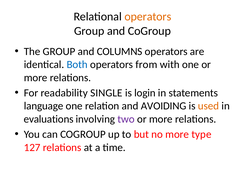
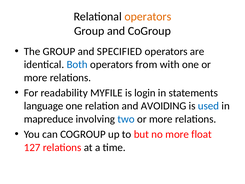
COLUMNS: COLUMNS -> SPECIFIED (120, 51)
SINGLE: SINGLE -> MYFILE (106, 93)
used colour: orange -> blue (209, 106)
evaluations: evaluations -> mapreduce (49, 119)
two colour: purple -> blue (126, 119)
type: type -> float (201, 134)
